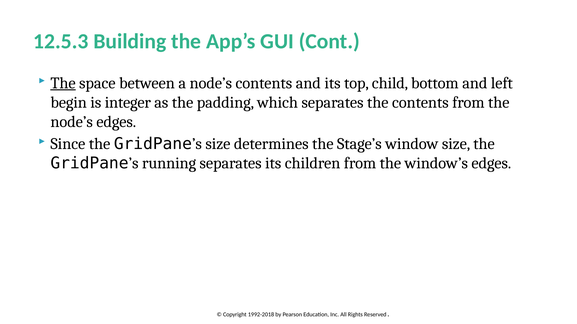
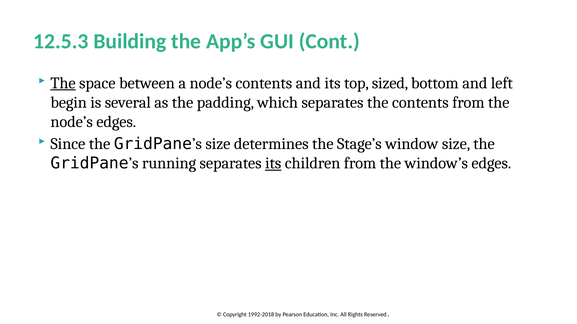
child: child -> sized (390, 83)
integer: integer -> several (128, 103)
its underline: none -> present (273, 163)
